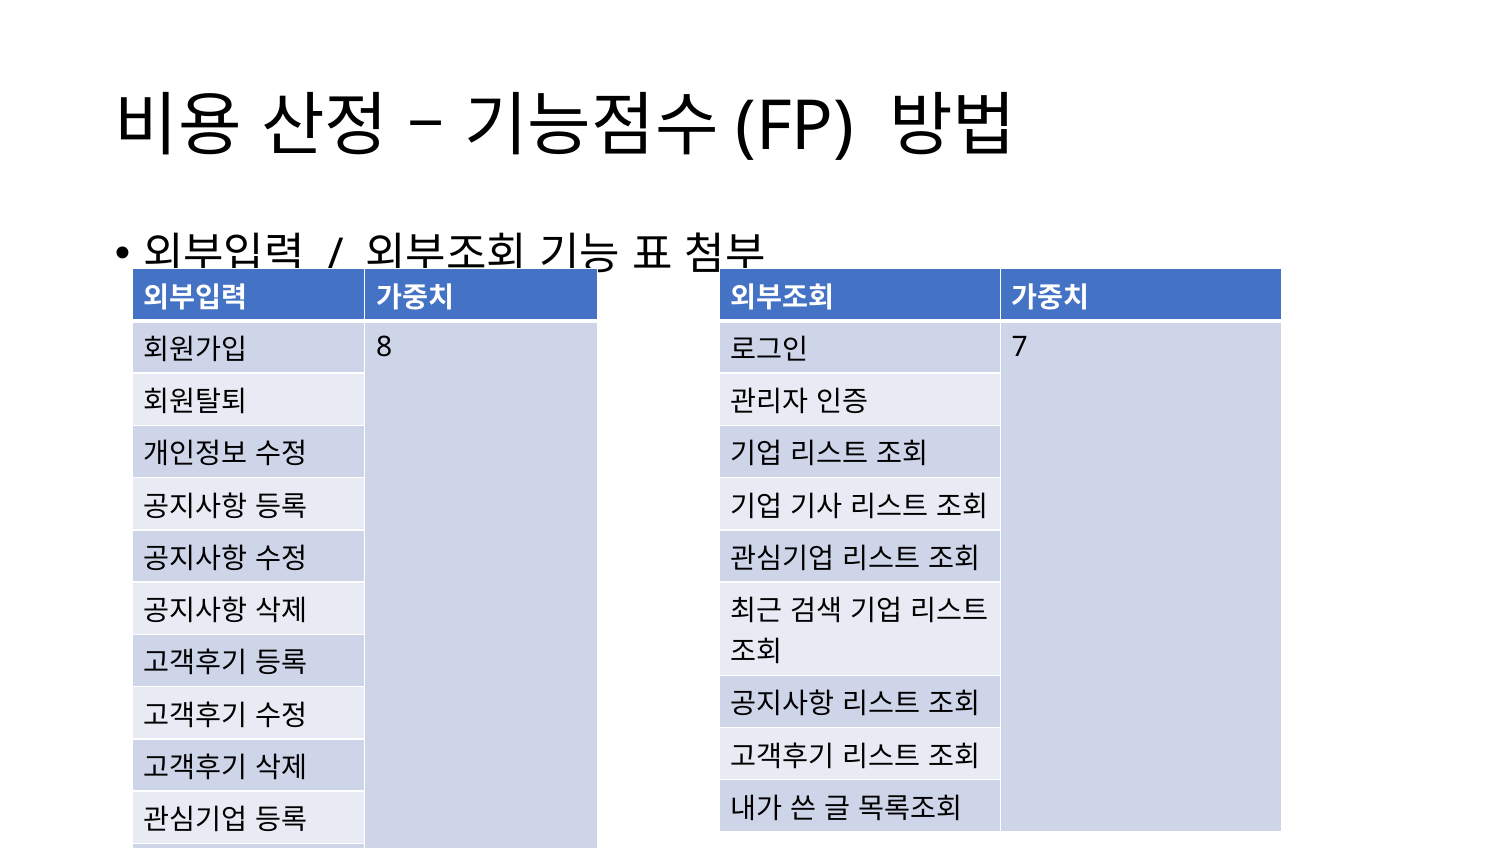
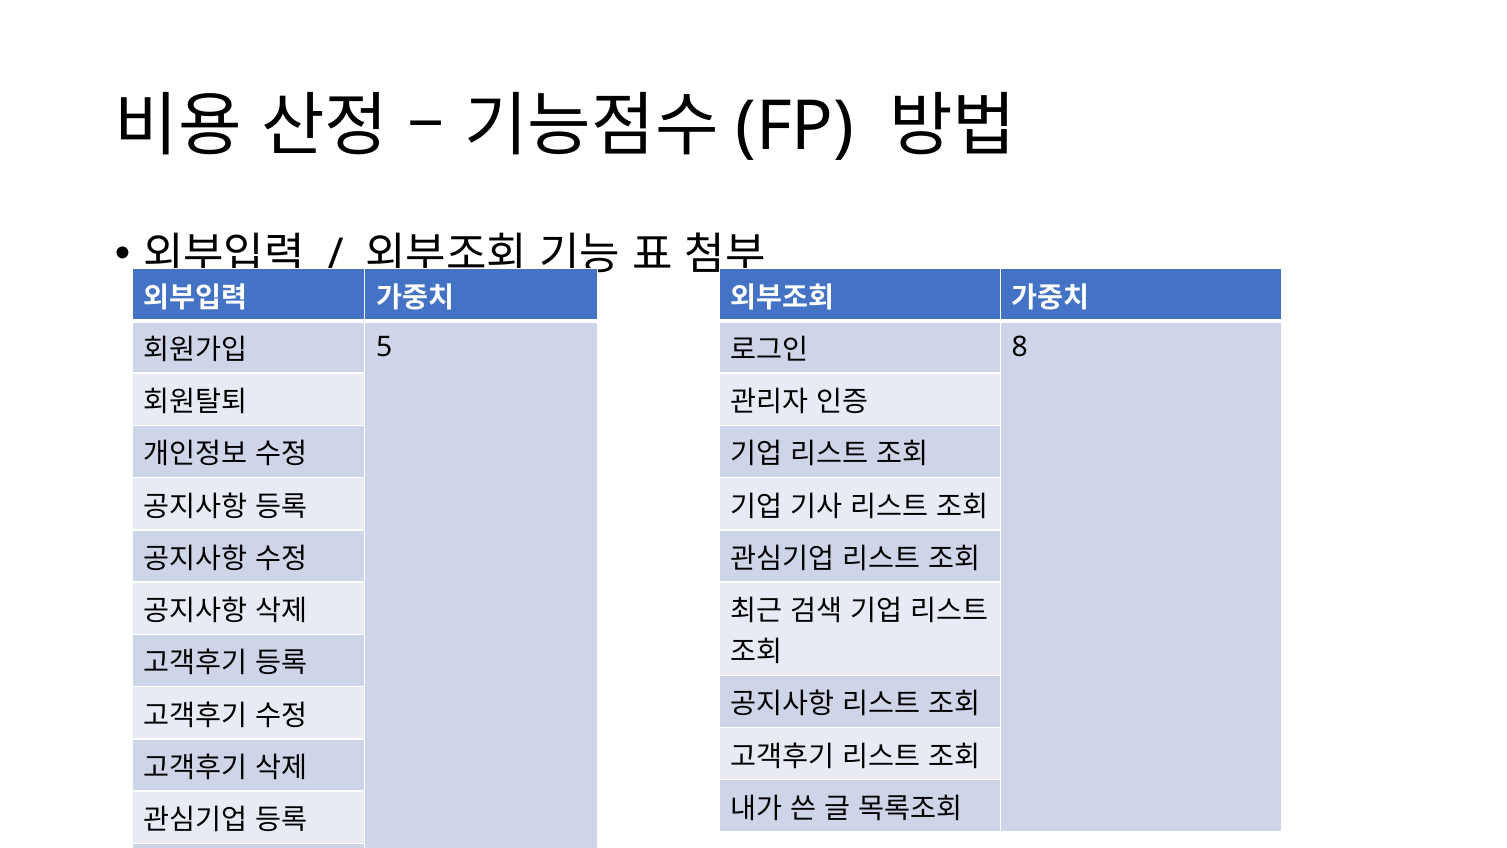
8: 8 -> 5 (384, 347)
7: 7 -> 8 (1020, 347)
